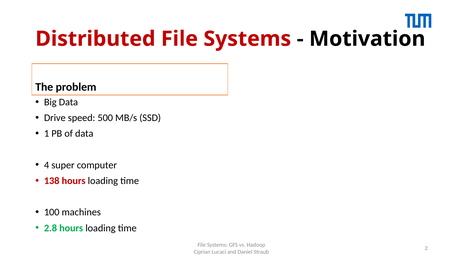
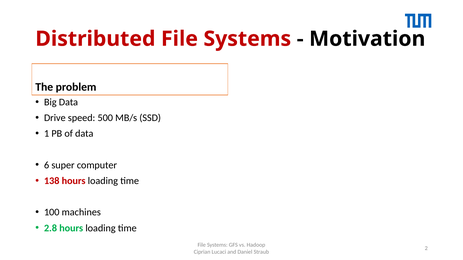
4: 4 -> 6 (47, 165)
